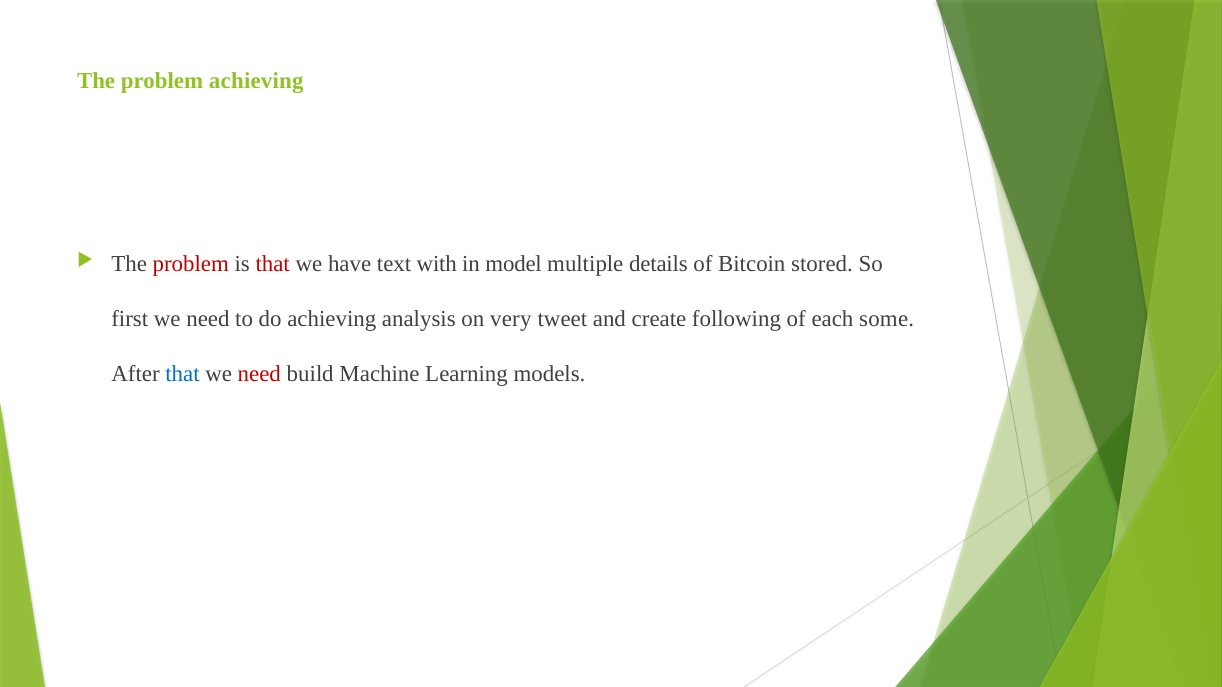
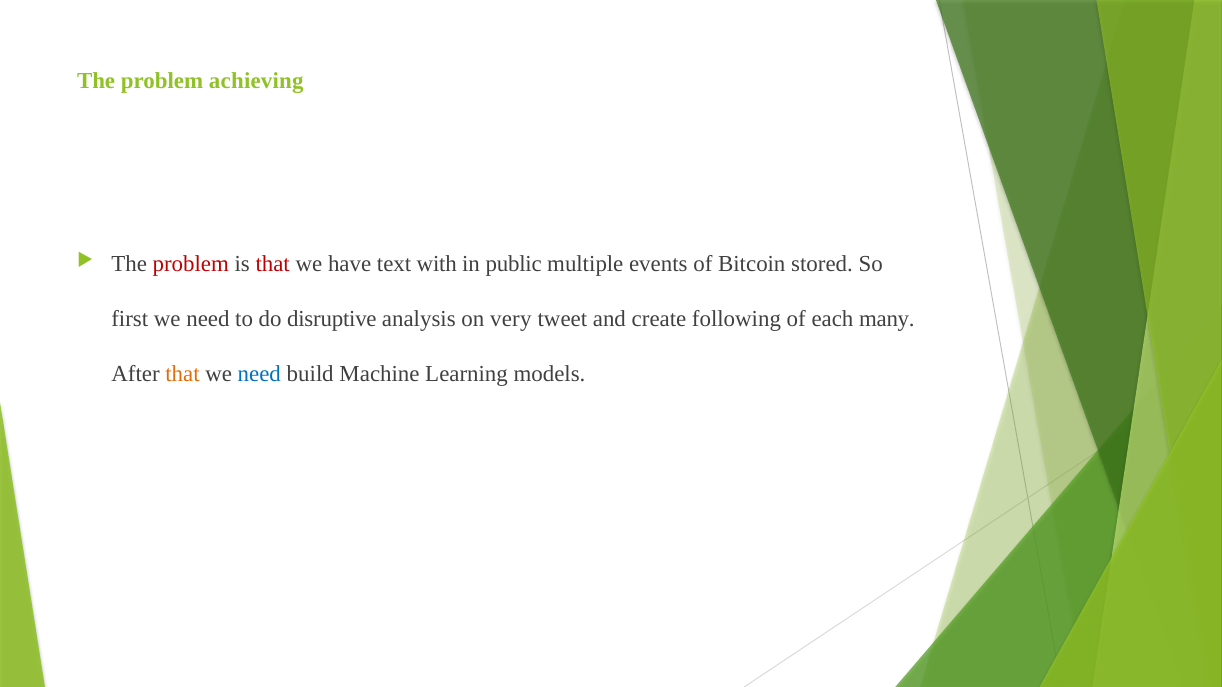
model: model -> public (514, 264)
details: details -> events (658, 264)
do achieving: achieving -> disruptive (332, 319)
some: some -> many (887, 319)
that colour: blue -> orange (182, 374)
need colour: red -> blue (259, 374)
